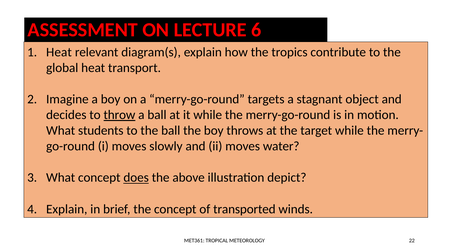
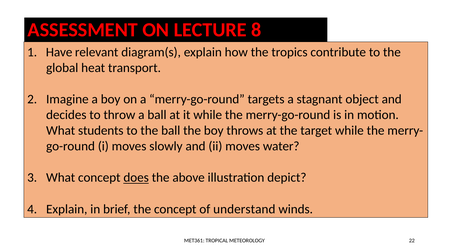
6: 6 -> 8 (256, 30)
1 Heat: Heat -> Have (59, 52)
throw underline: present -> none (119, 115)
transported: transported -> understand (244, 210)
